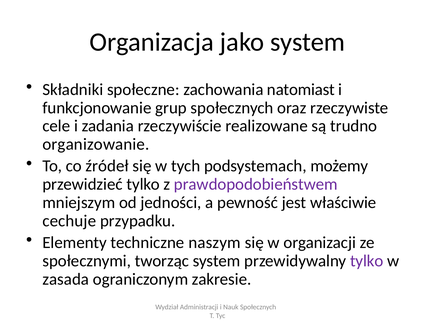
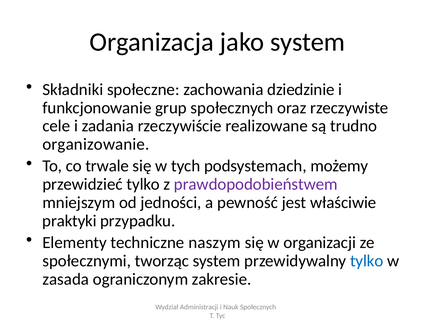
natomiast: natomiast -> dziedzinie (301, 90)
źródeł: źródeł -> trwale (107, 166)
cechuje: cechuje -> praktyki (69, 221)
tylko colour: purple -> blue (367, 261)
